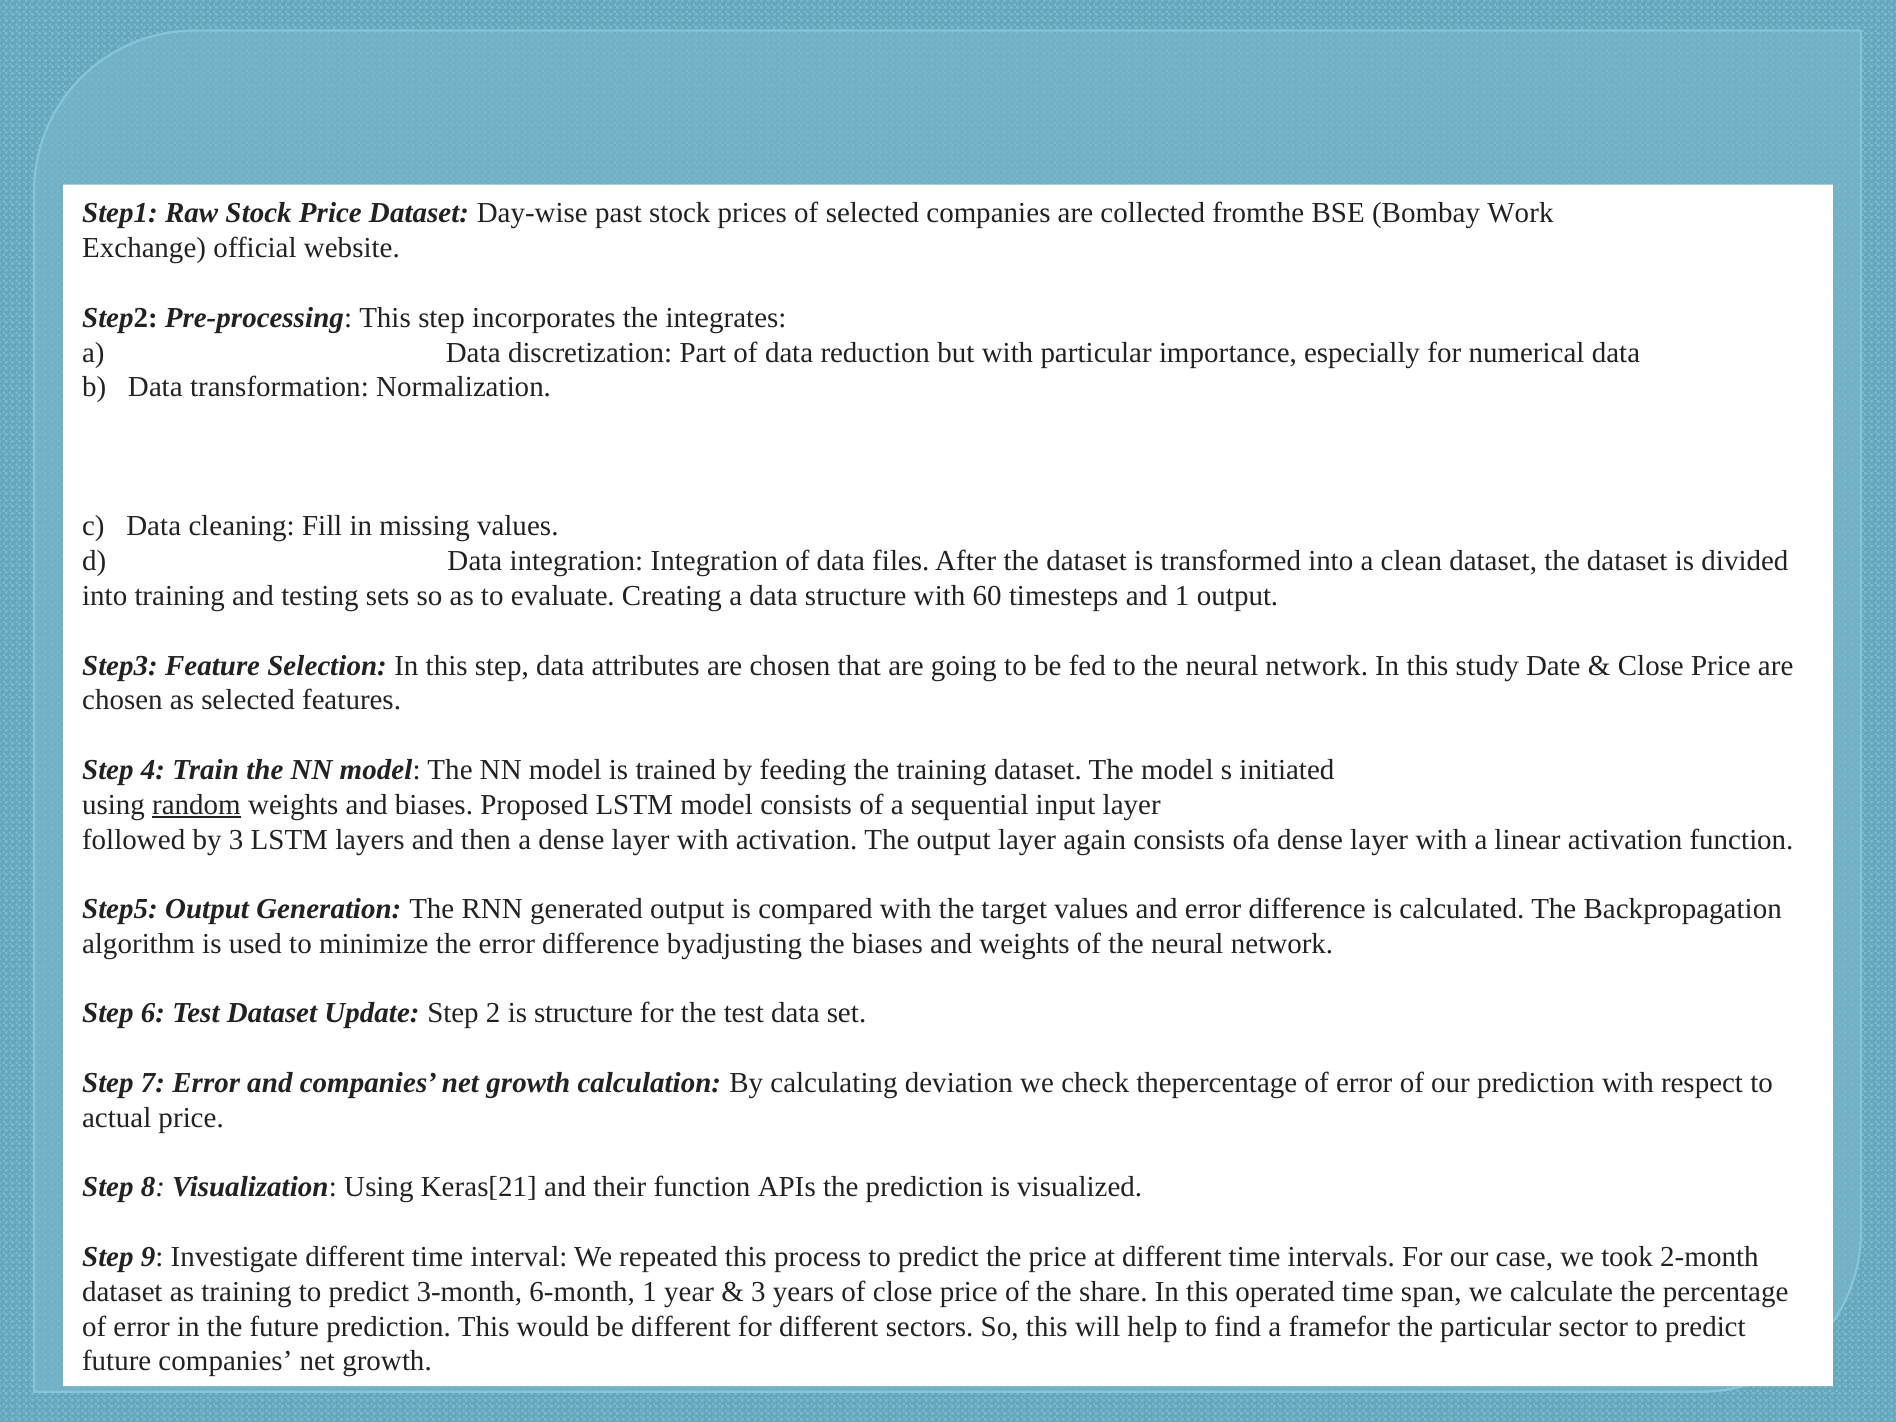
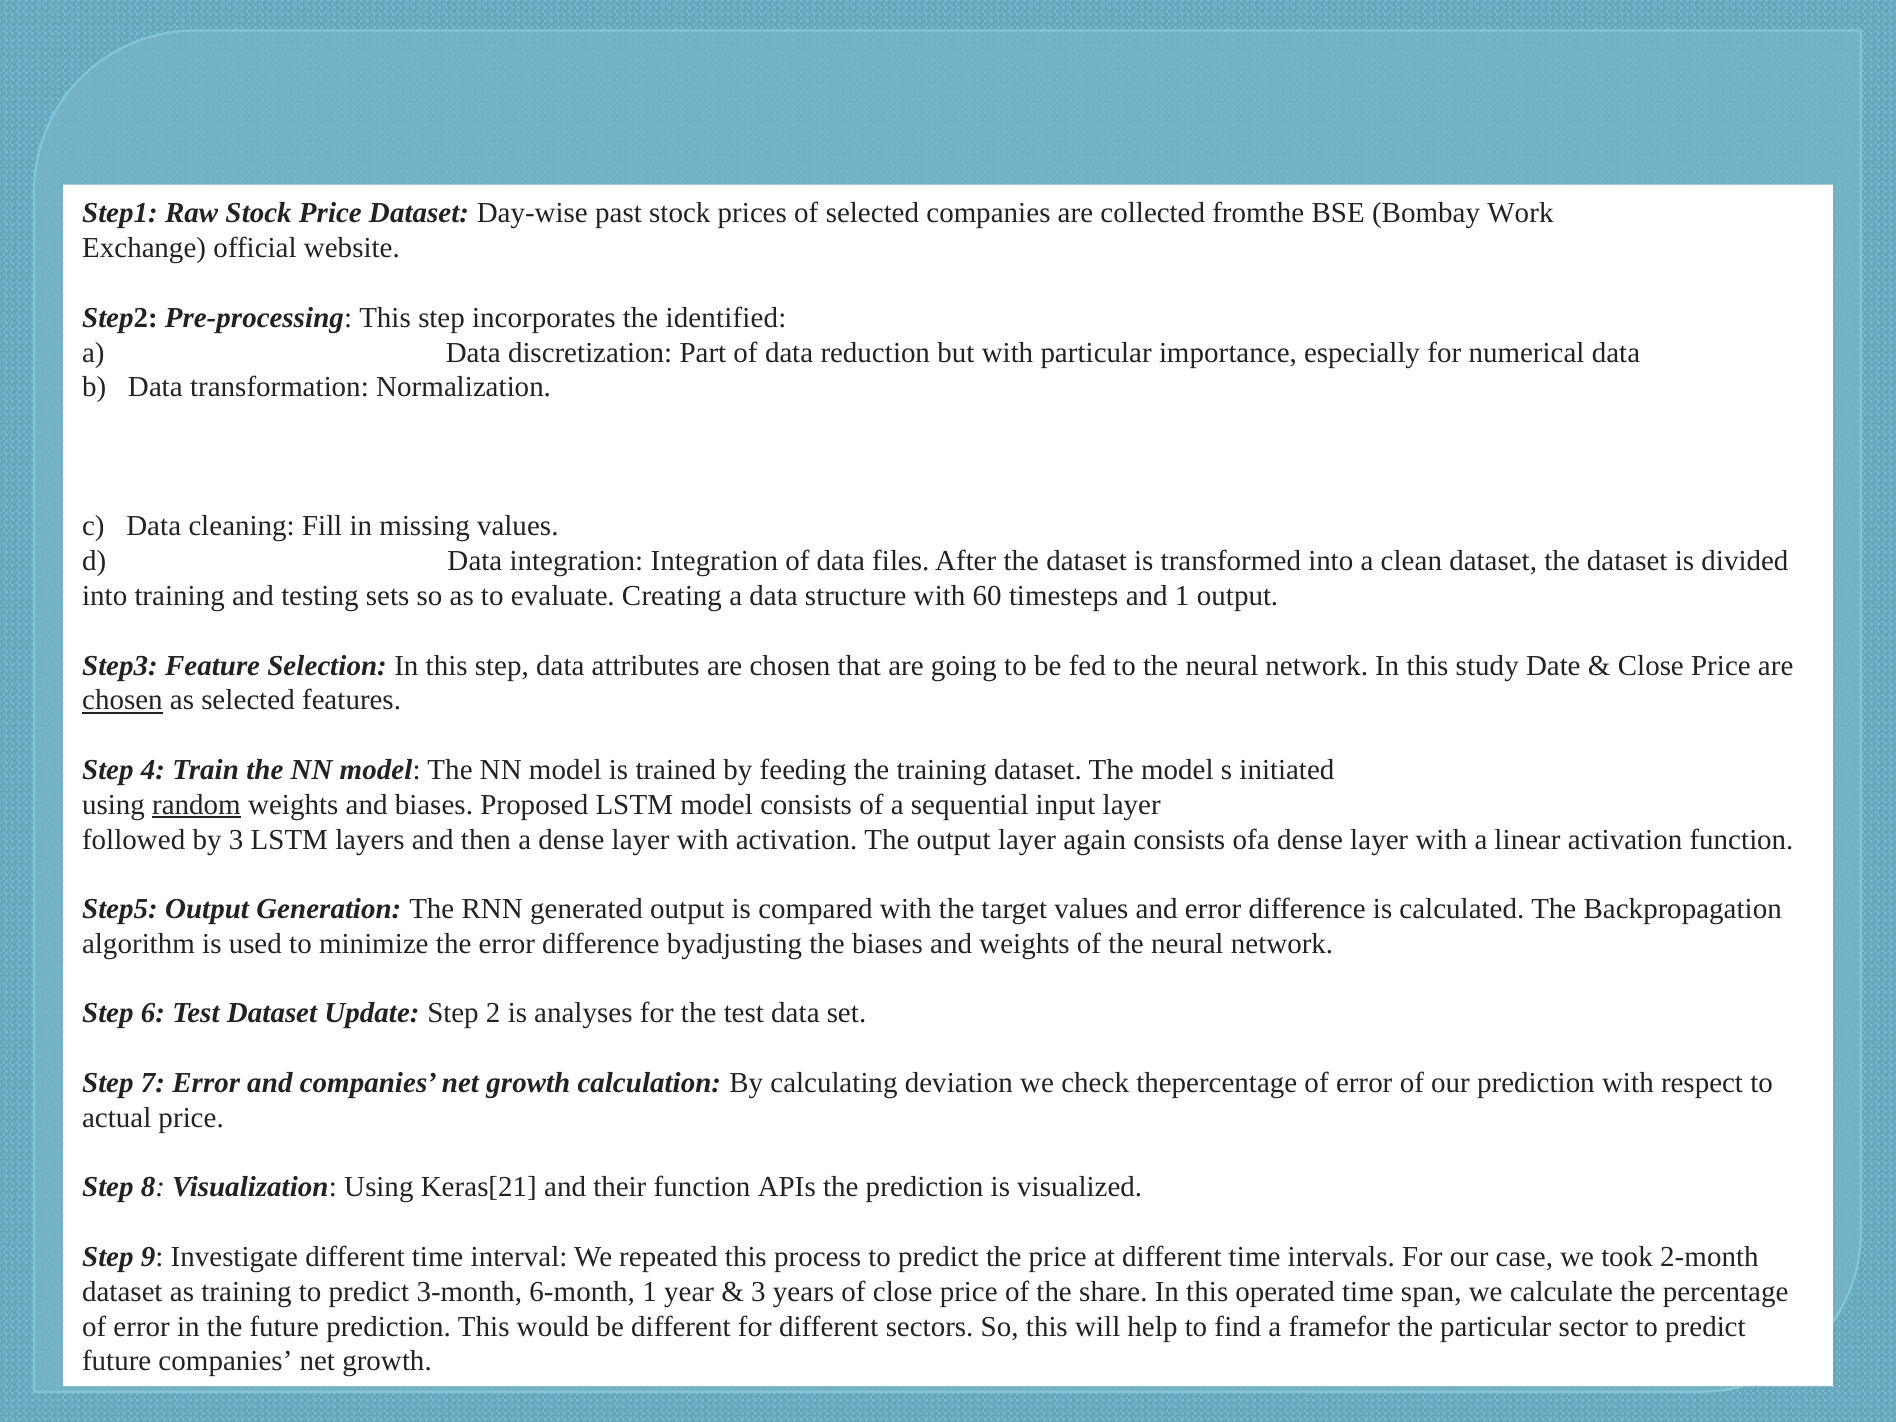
integrates: integrates -> identified (726, 318)
chosen underline: none -> present (122, 700)
is structure: structure -> analyses (583, 1013)
